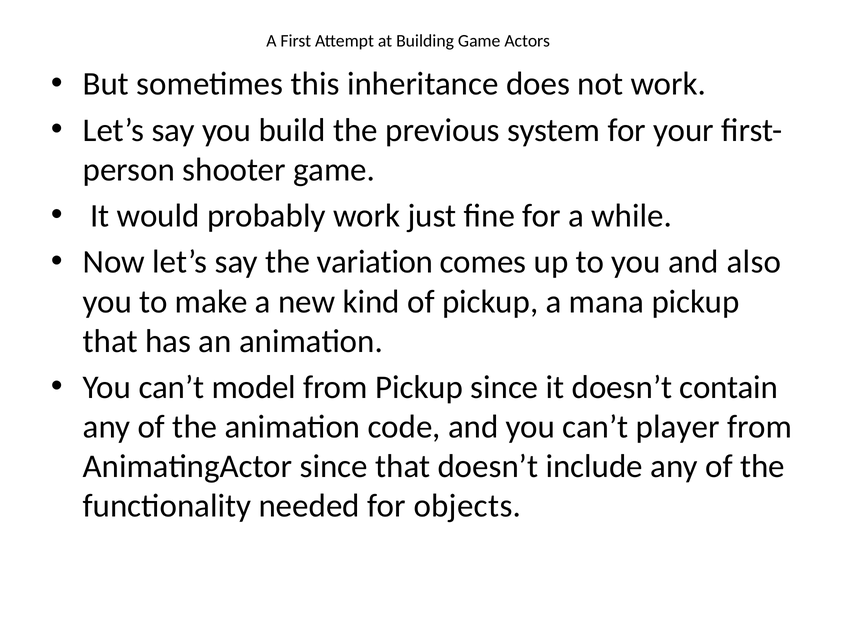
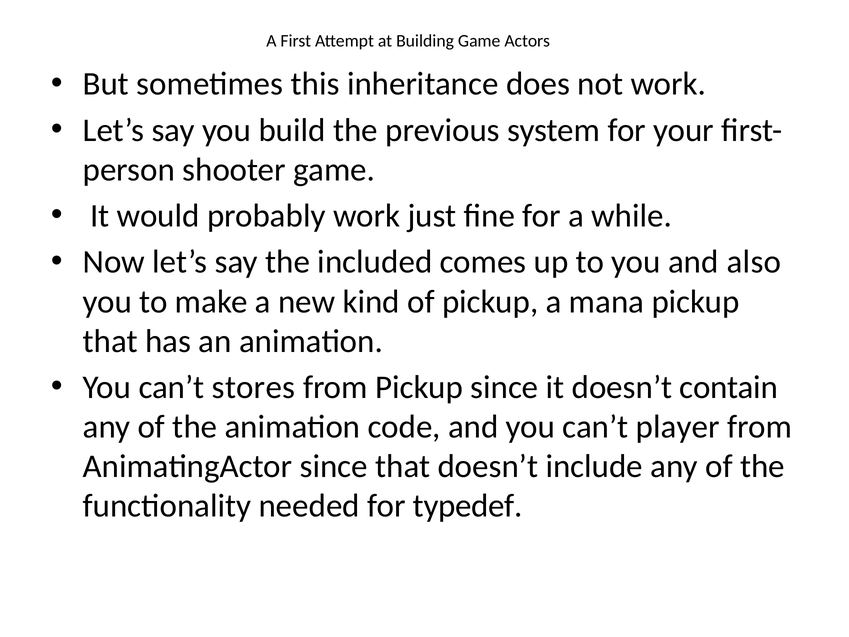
variation: variation -> included (375, 262)
model: model -> stores (254, 387)
objects: objects -> typedef (468, 506)
